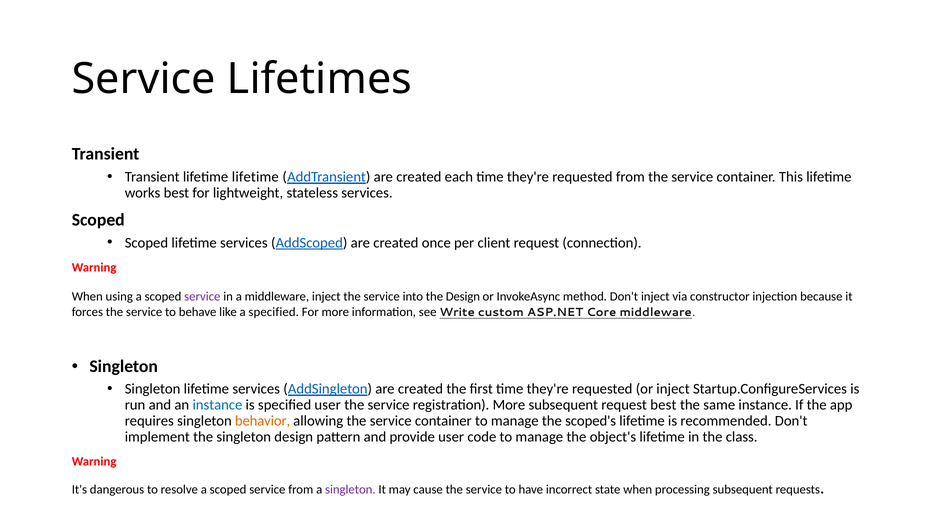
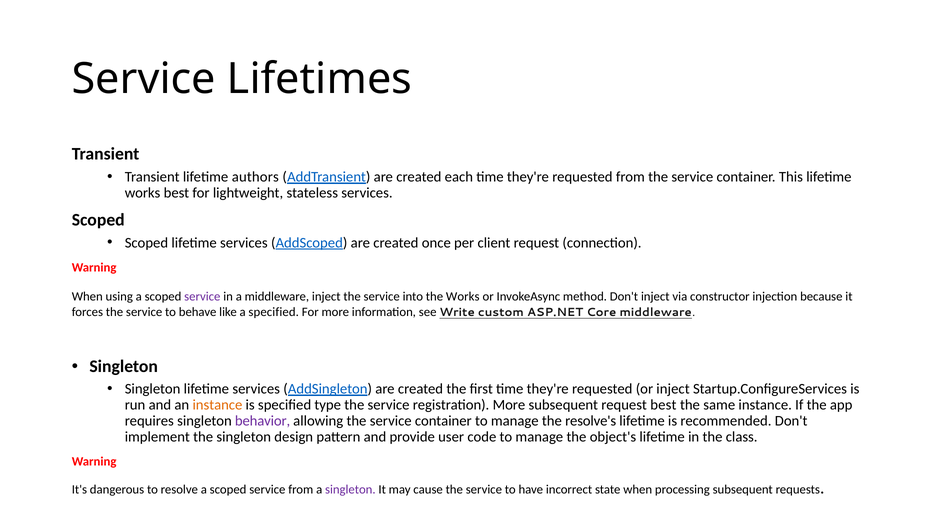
lifetime lifetime: lifetime -> authors (255, 177)
the Design: Design -> Works (463, 297)
instance colour: blue -> orange (217, 405)
specified user: user -> type (328, 405)
behavior colour: orange -> purple (263, 421)
scoped's: scoped's -> resolve's (591, 421)
